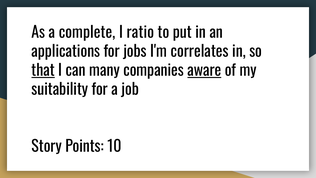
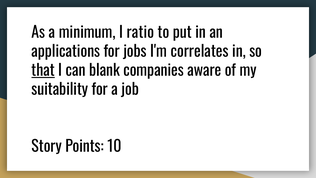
complete: complete -> minimum (87, 33)
many: many -> blank (105, 71)
aware underline: present -> none (204, 71)
